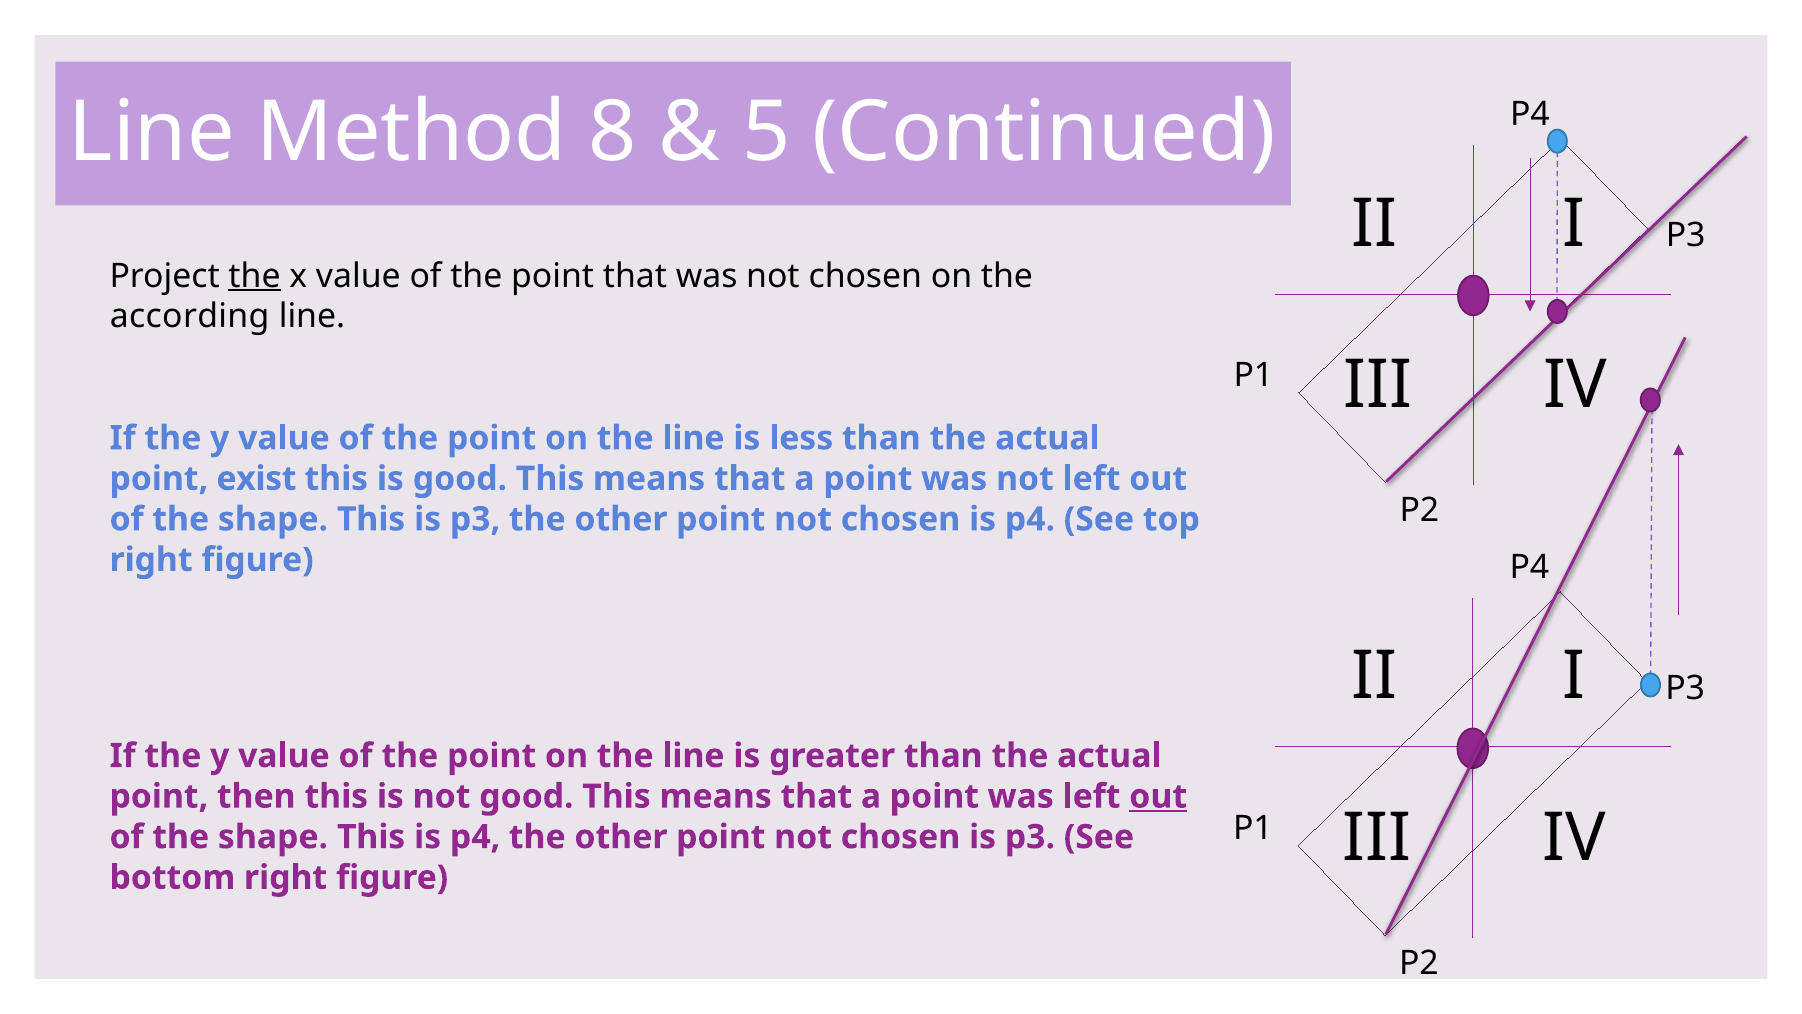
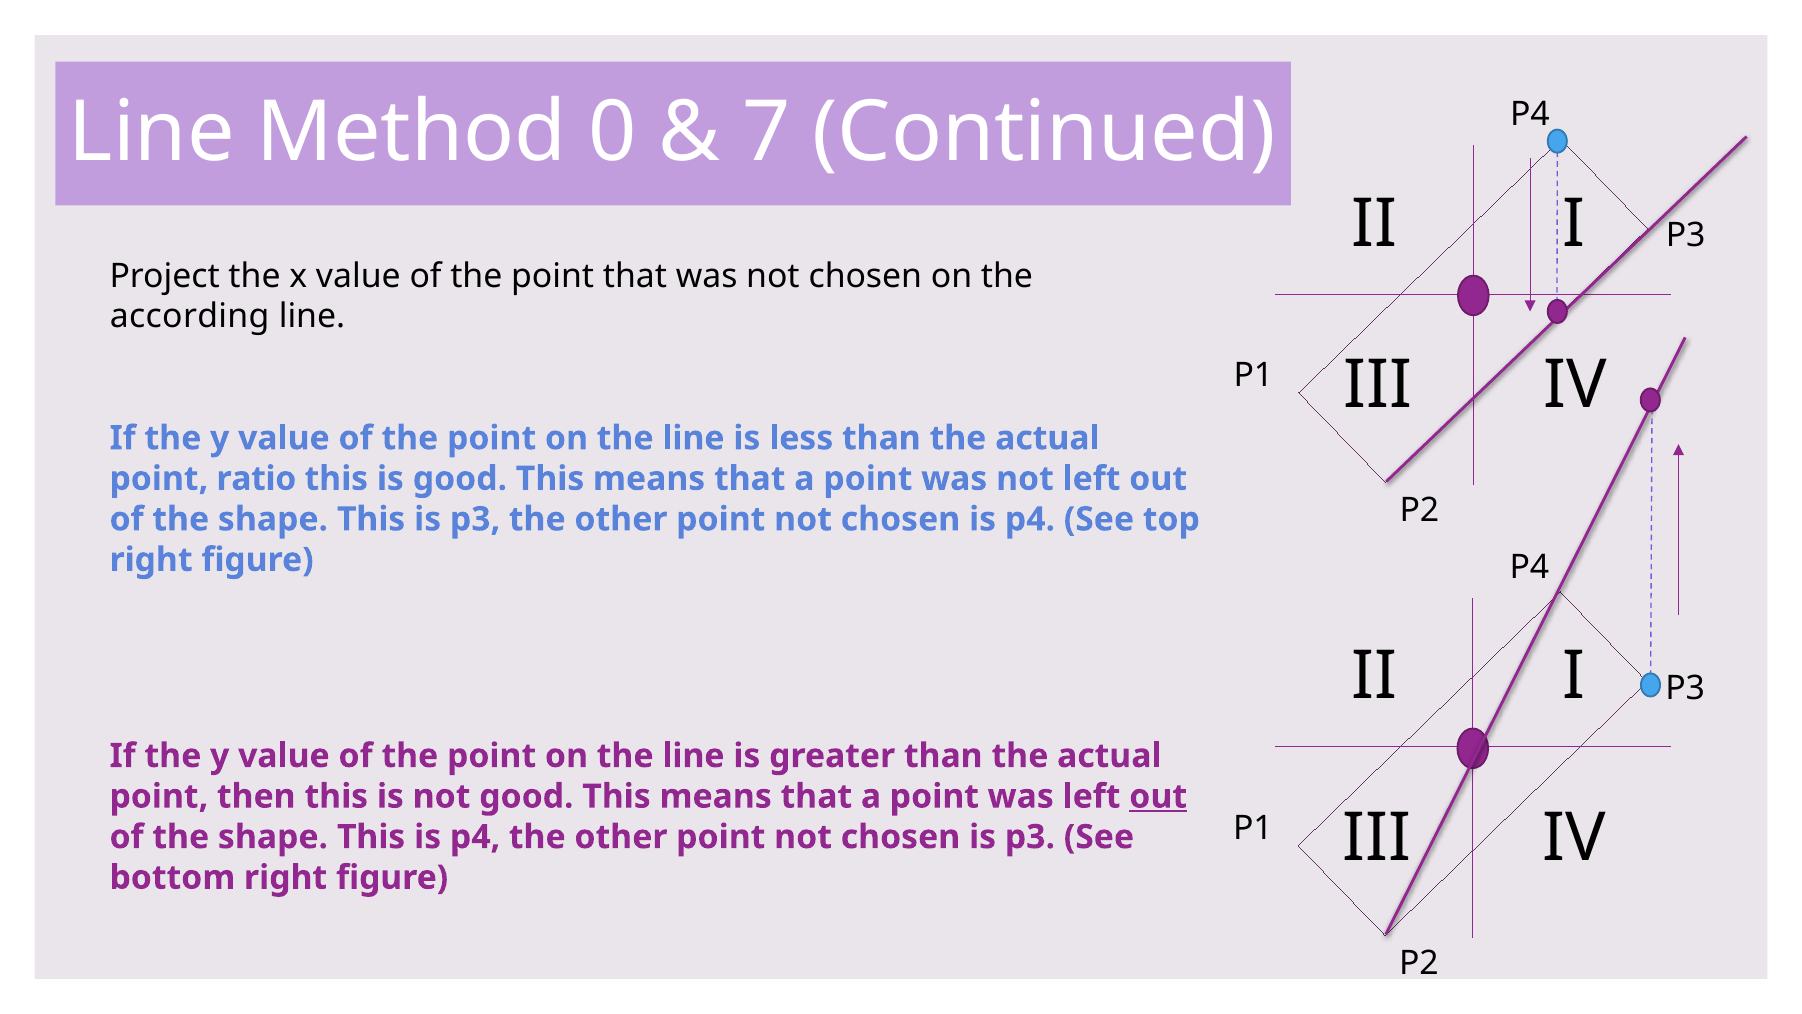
8: 8 -> 0 (612, 133)
5: 5 -> 7 (766, 133)
the underline: present -> none (254, 276)
exist: exist -> ratio (256, 479)
